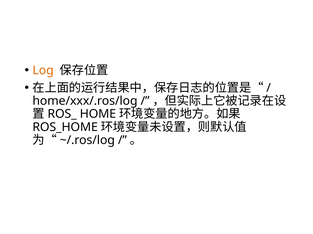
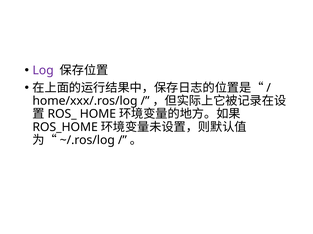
Log colour: orange -> purple (43, 71)
